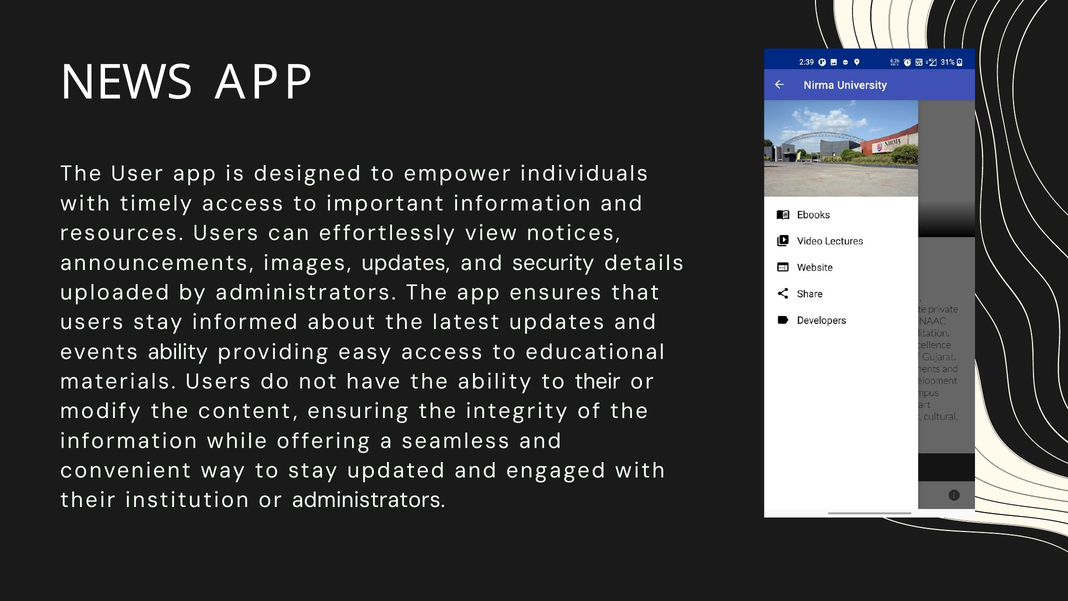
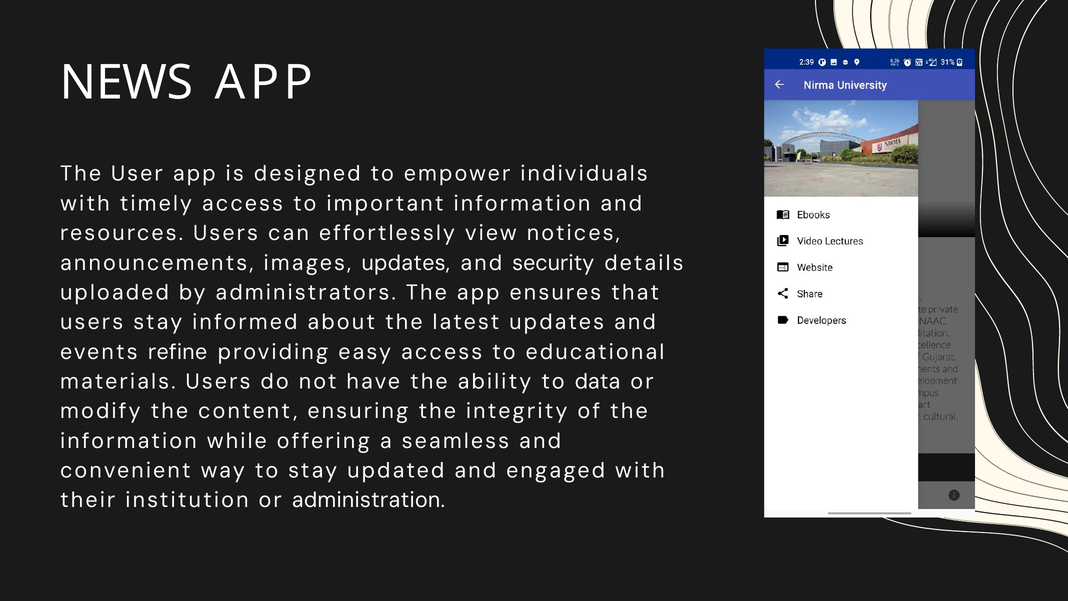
events ability: ability -> refine (178, 352)
to their: their -> data (598, 381)
or administrators: administrators -> administration (368, 500)
